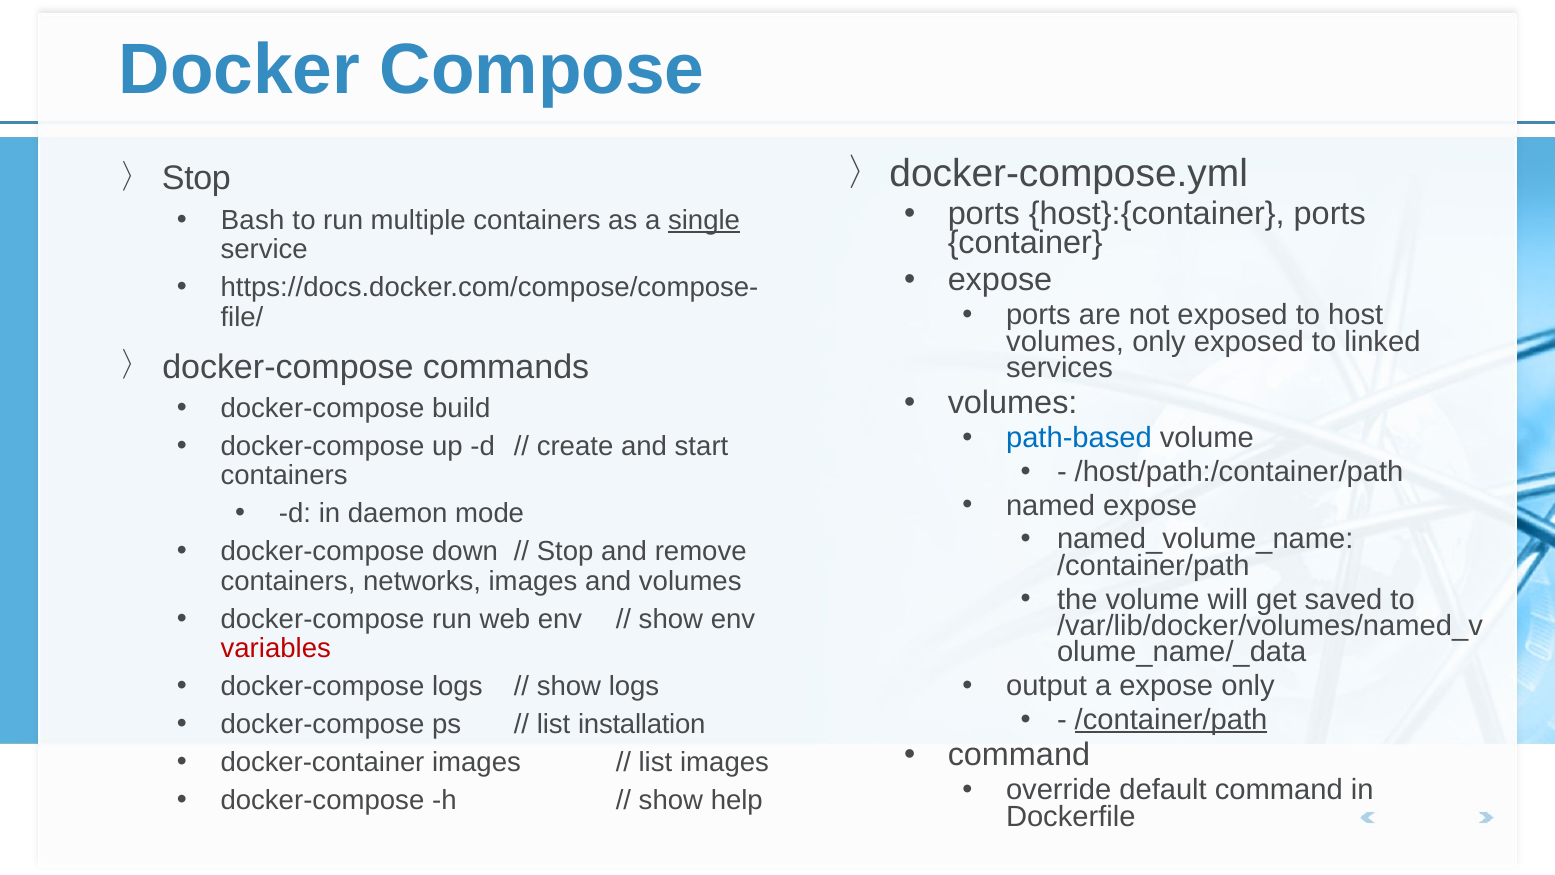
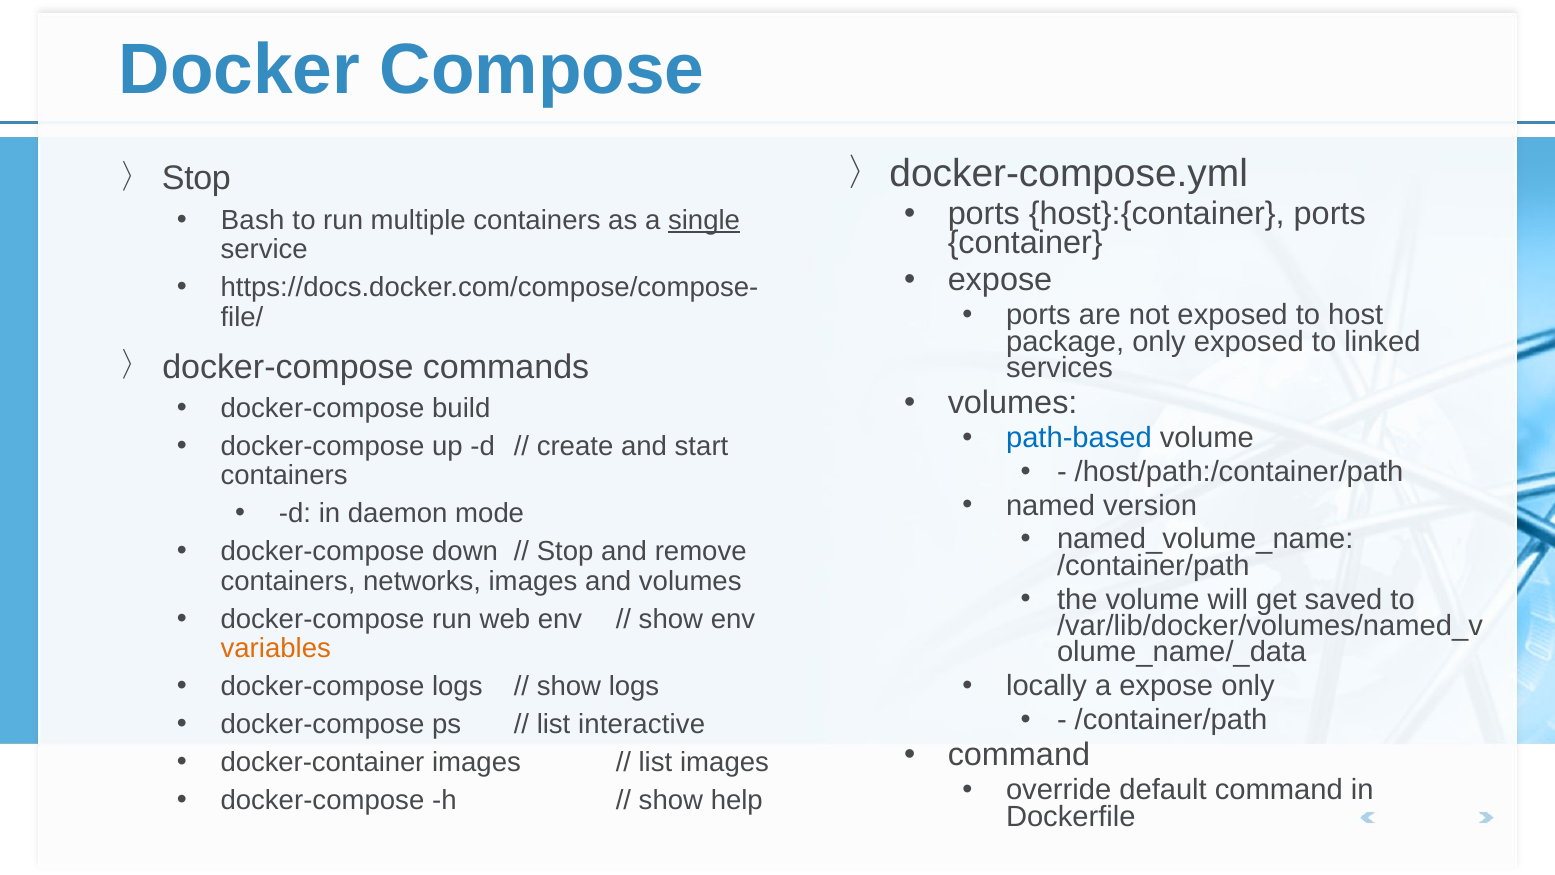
volumes: volumes -> package (1065, 341)
named expose: expose -> version (1150, 505)
variables colour: red -> orange (276, 649)
output: output -> locally (1047, 686)
/container/path underline: present -> none (1171, 719)
installation: installation -> interactive (642, 724)
